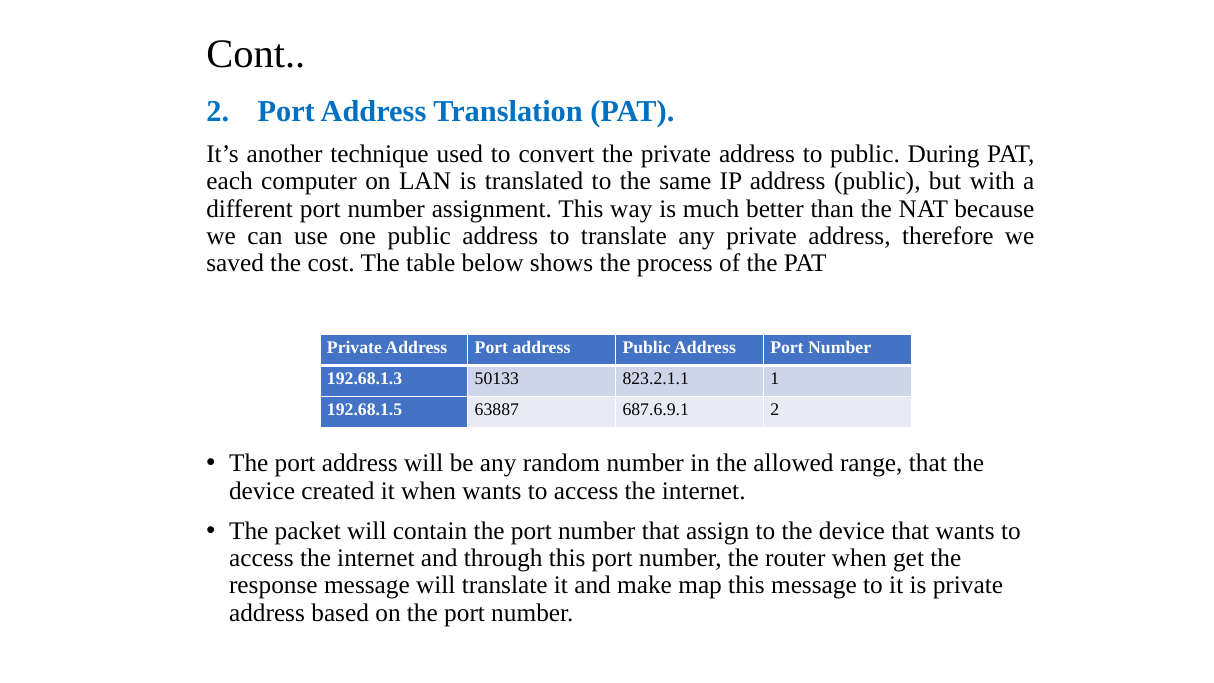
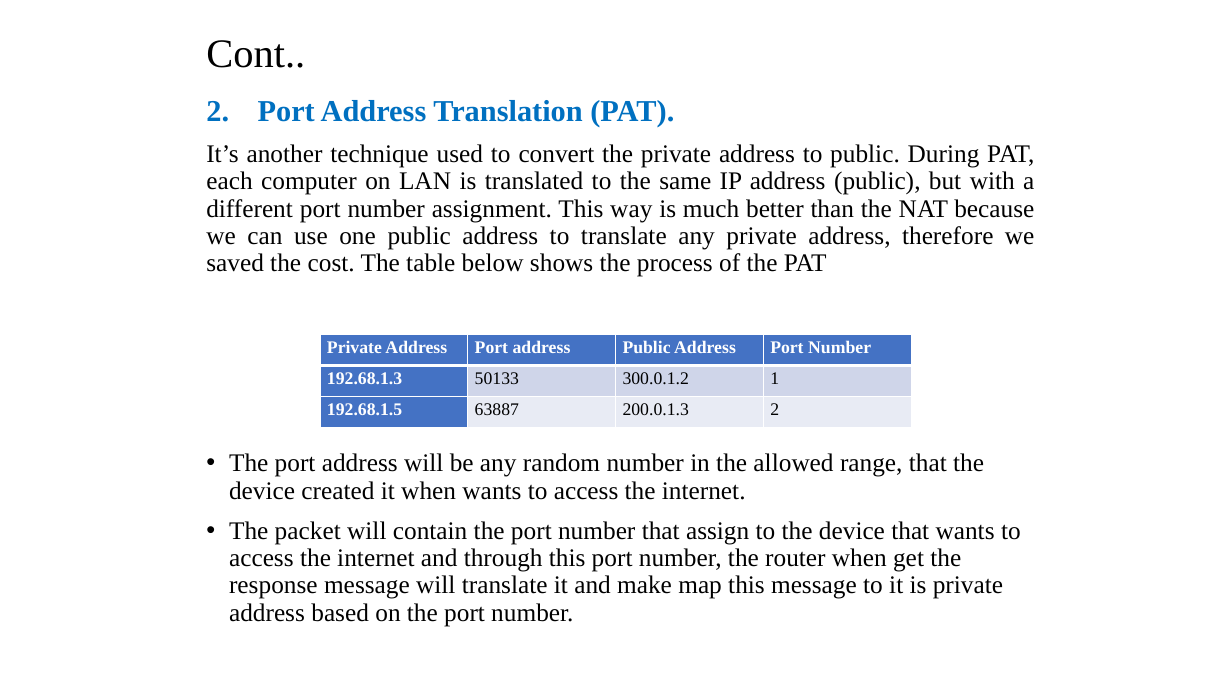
823.2.1.1: 823.2.1.1 -> 300.0.1.2 (656, 378)
687.6.9.1: 687.6.9.1 -> 200.0.1.3 (656, 409)
